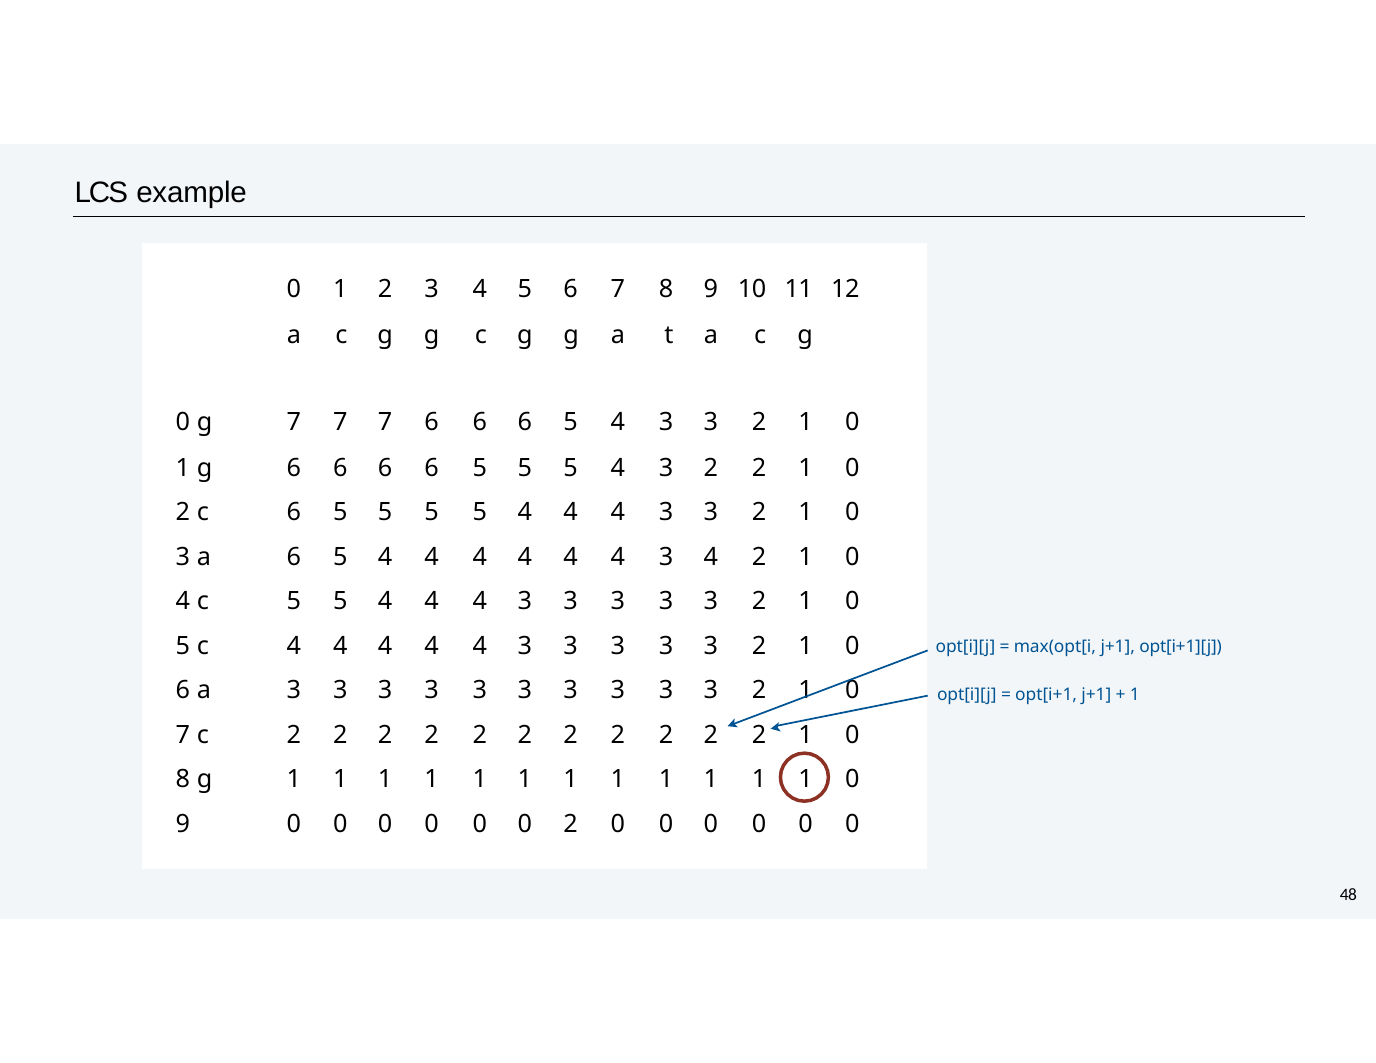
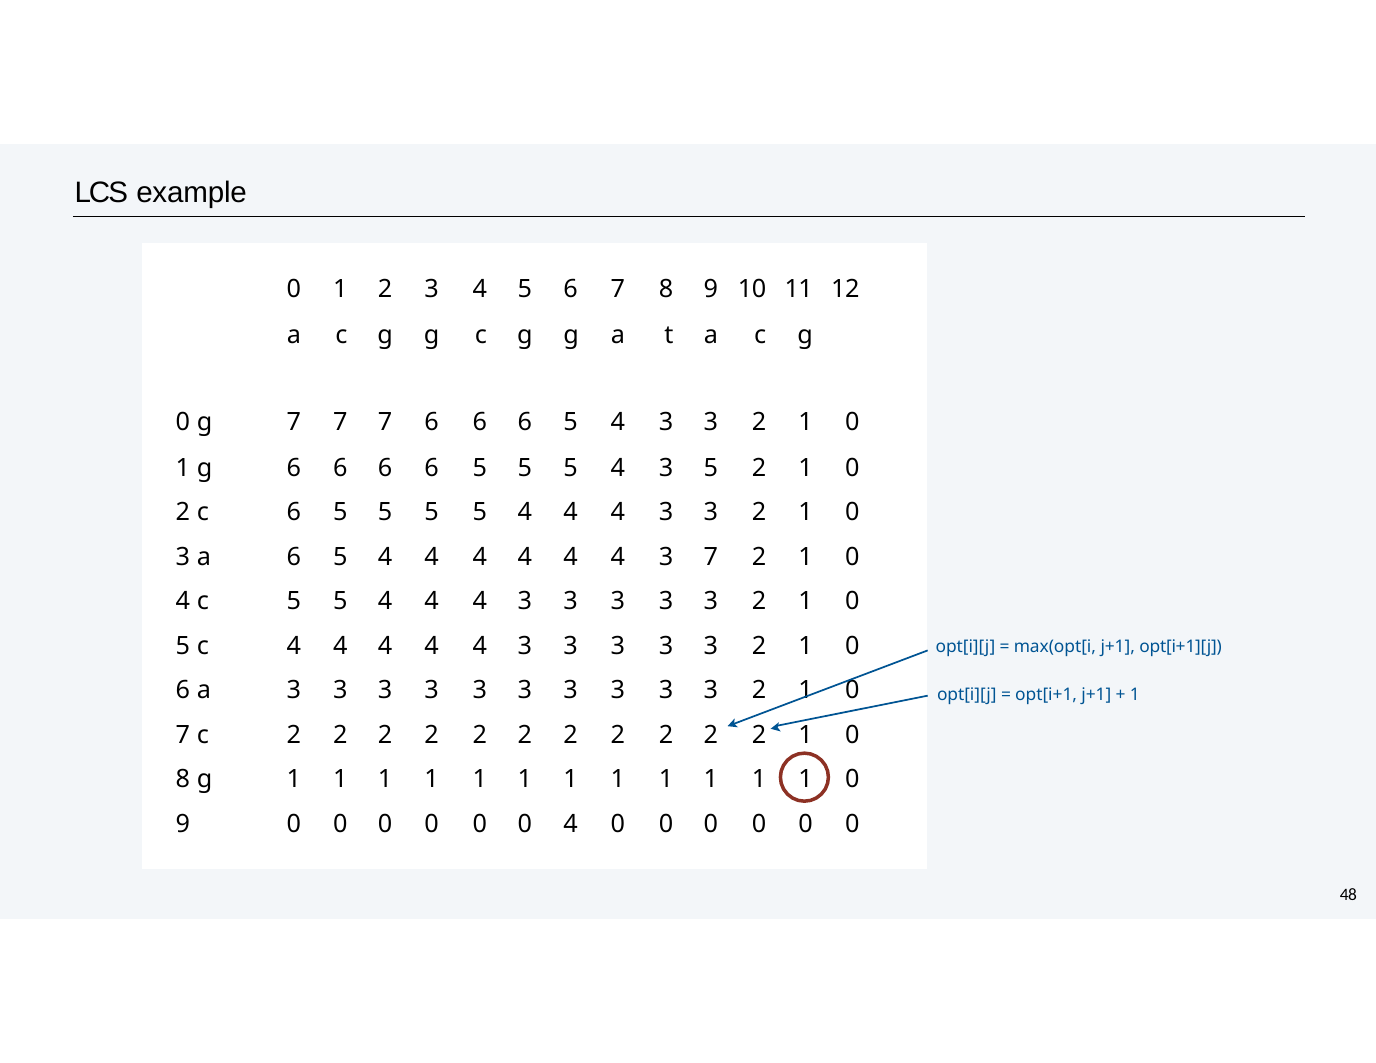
4 3 2: 2 -> 5 (711, 468)
4 3 4: 4 -> 7 (711, 557)
0 0 2: 2 -> 4 (571, 824)
